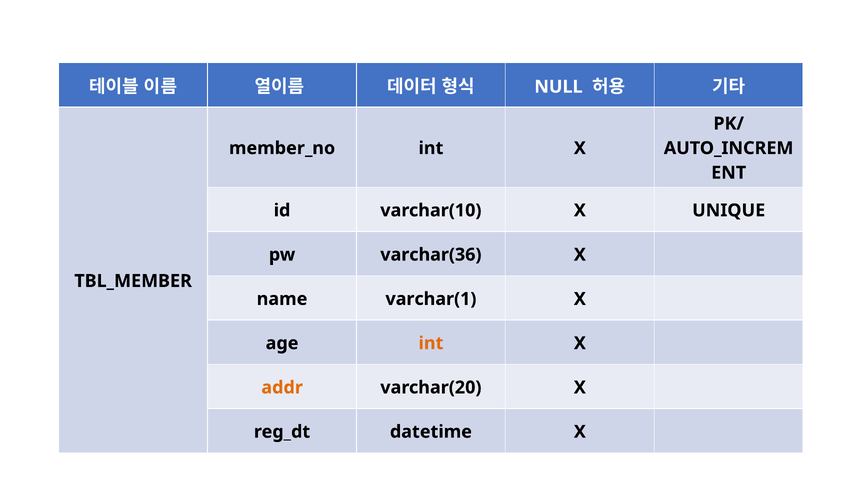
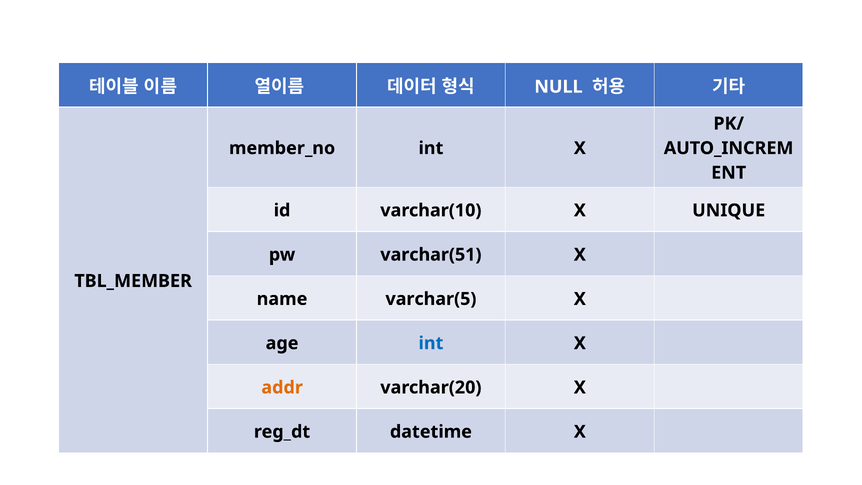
varchar(36: varchar(36 -> varchar(51 (431, 255)
varchar(1: varchar(1 -> varchar(5 (431, 299)
int colour: orange -> blue (431, 343)
